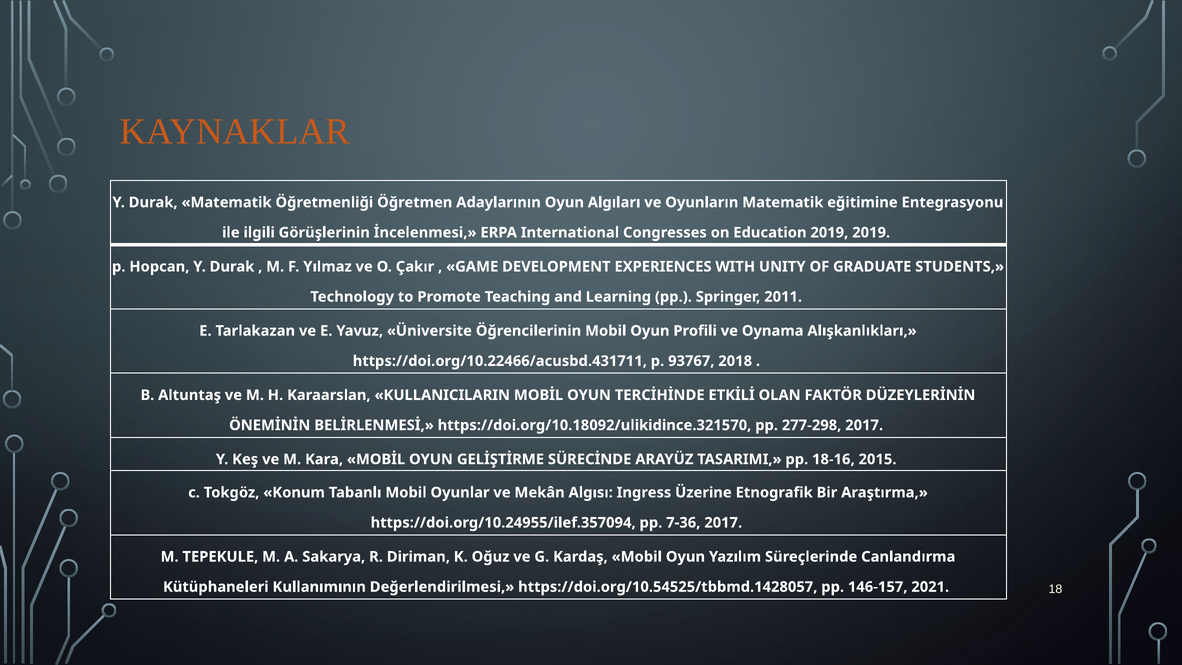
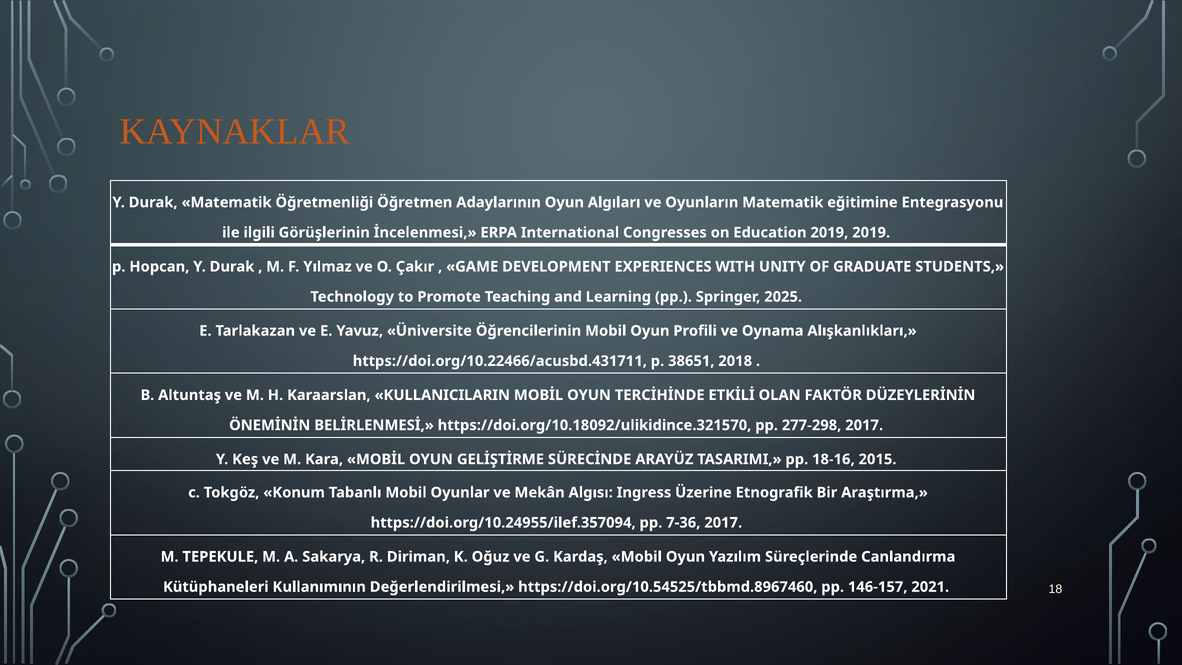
2011: 2011 -> 2025 (783, 297)
93767: 93767 -> 38651 (691, 361)
https://doi.org/10.54525/tbbmd.1428057: https://doi.org/10.54525/tbbmd.1428057 -> https://doi.org/10.54525/tbbmd.8967460 (668, 587)
